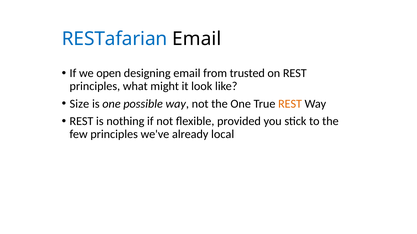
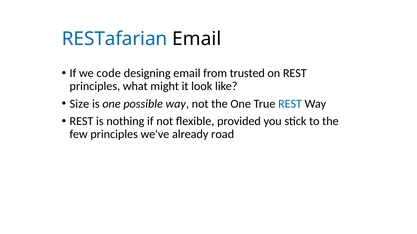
open: open -> code (109, 73)
REST colour: orange -> blue (290, 104)
local: local -> road (223, 135)
